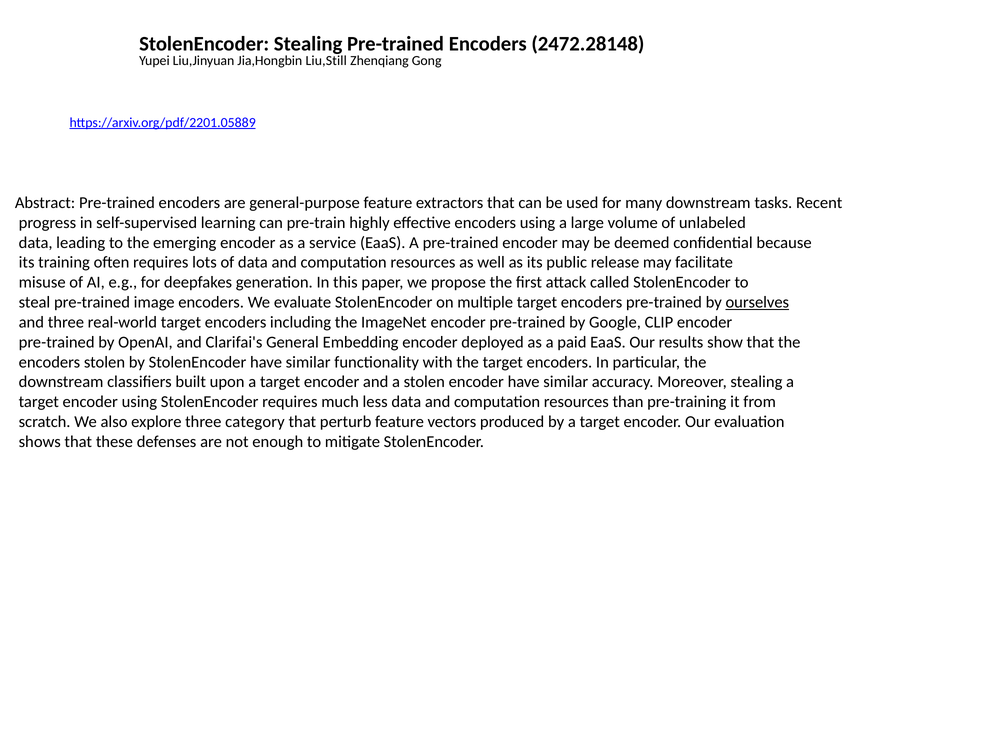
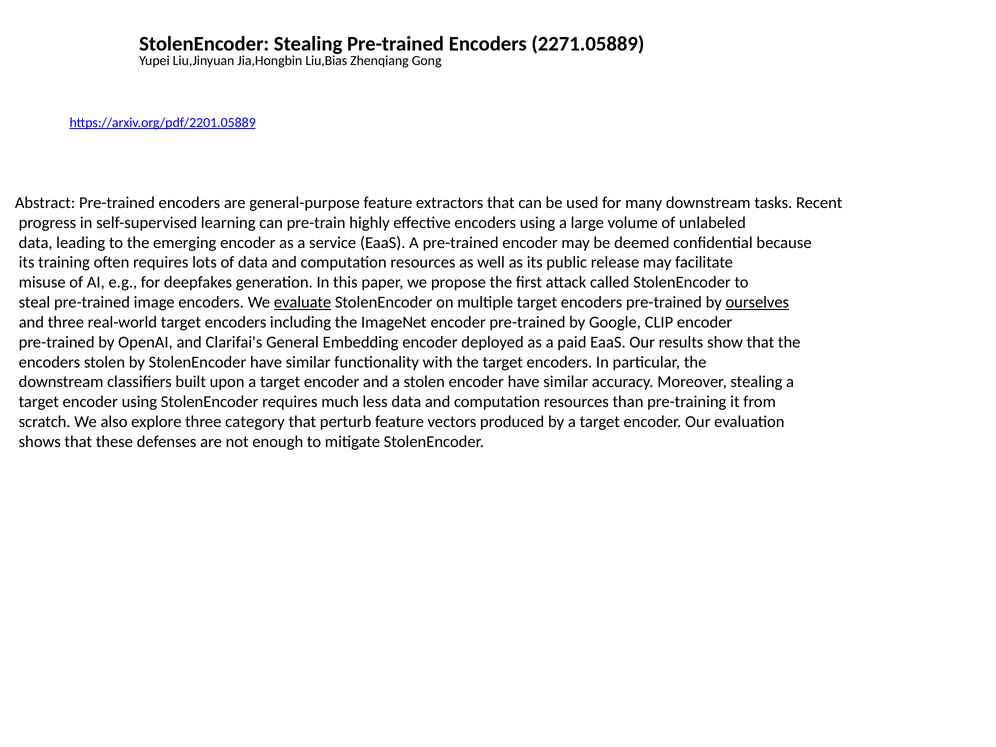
2472.28148: 2472.28148 -> 2271.05889 (588, 44)
Liu,Still: Liu,Still -> Liu,Bias (326, 61)
evaluate underline: none -> present (303, 302)
